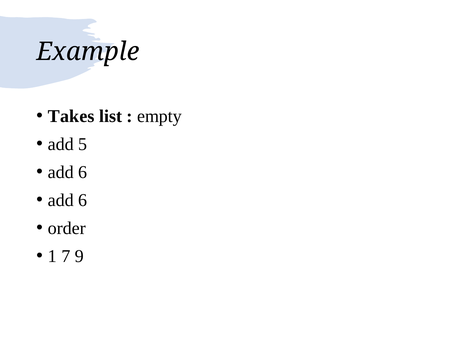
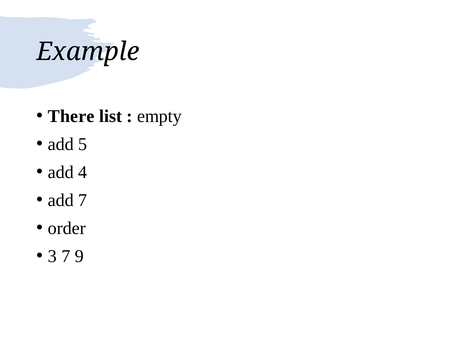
Takes: Takes -> There (71, 116)
6: 6 -> 4 (83, 172)
6: 6 -> 7 (83, 200)
1: 1 -> 3 (52, 256)
